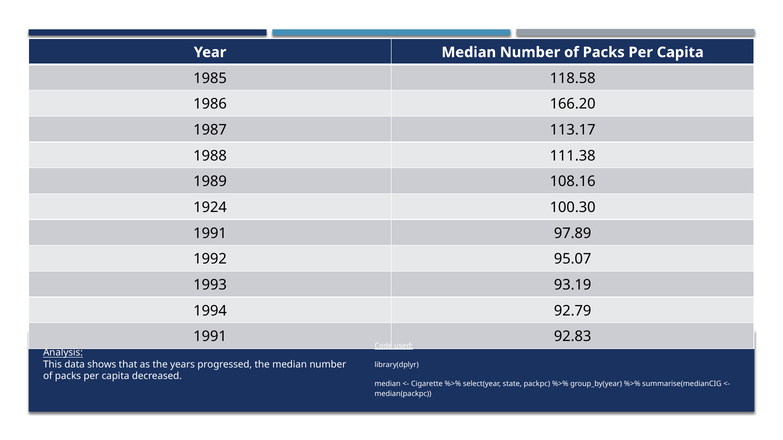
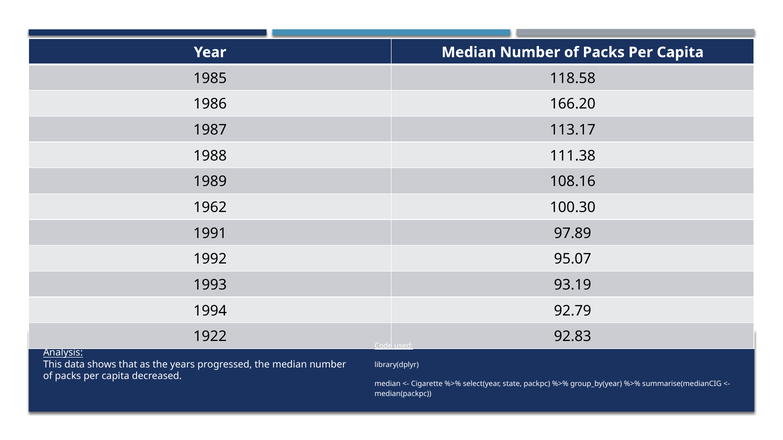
1924: 1924 -> 1962 (210, 208)
1991: 1991 -> 1922 (210, 337)
